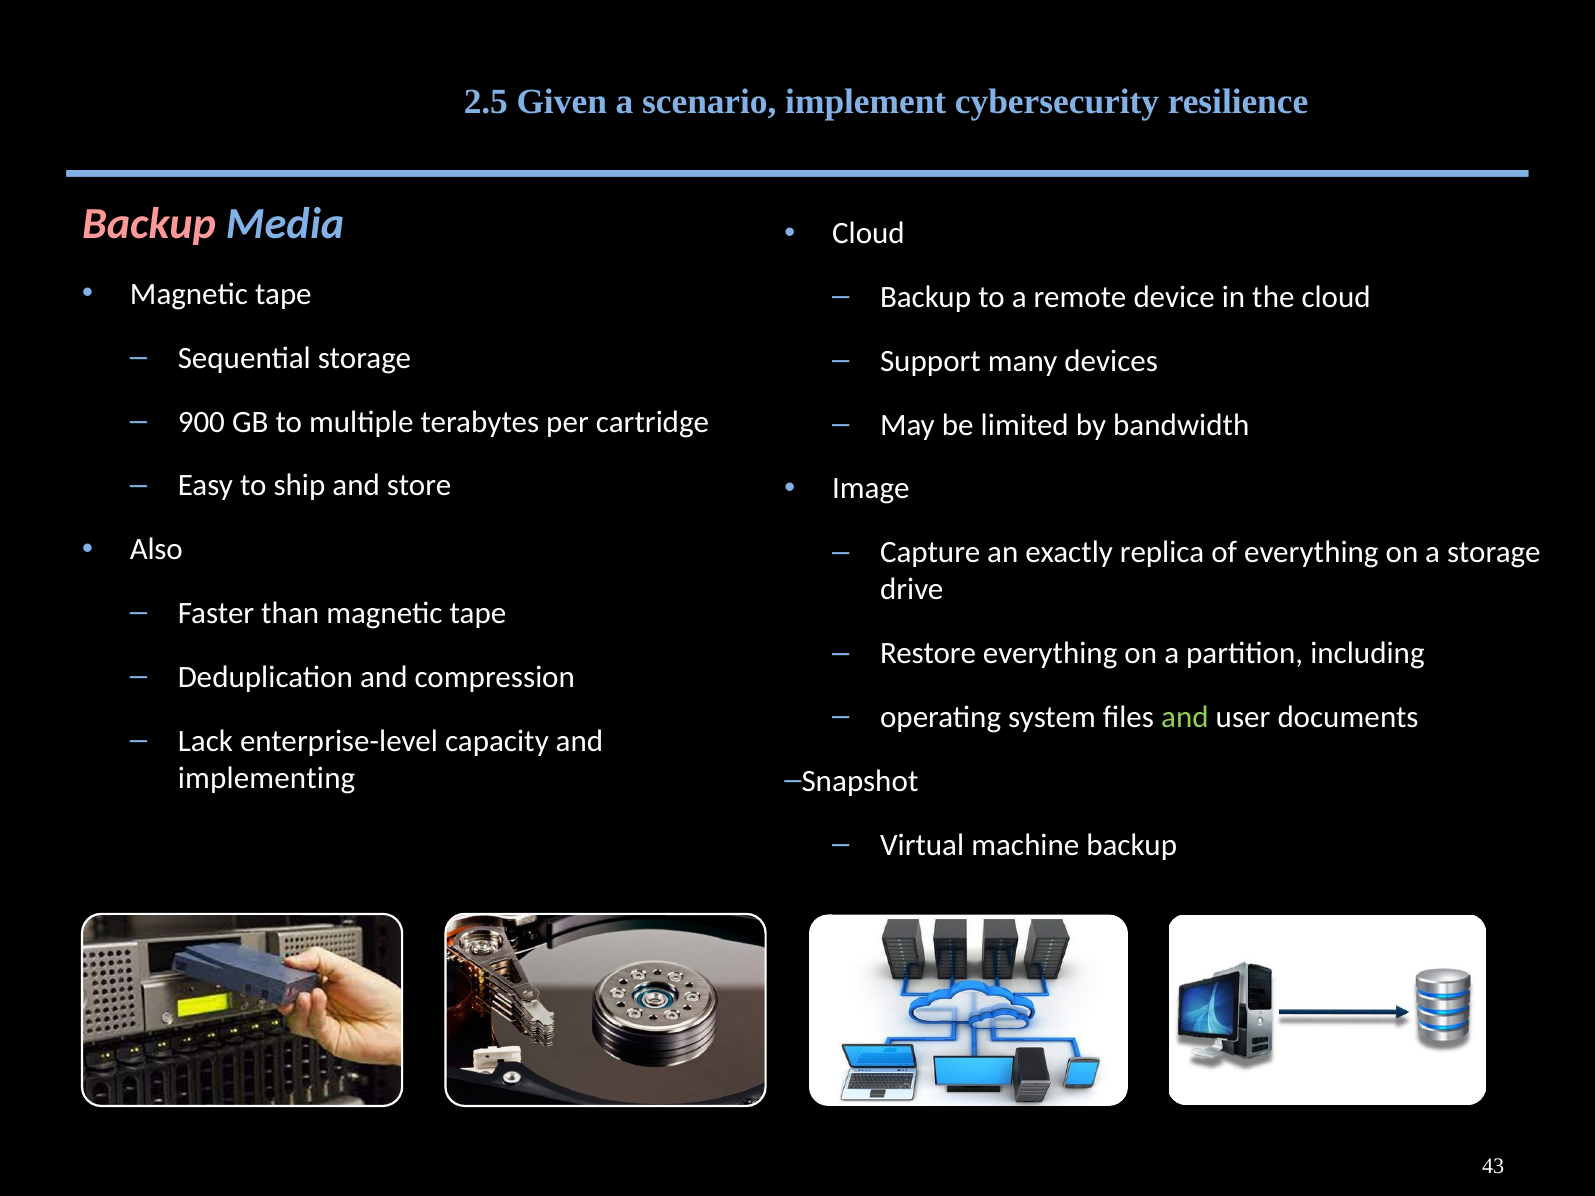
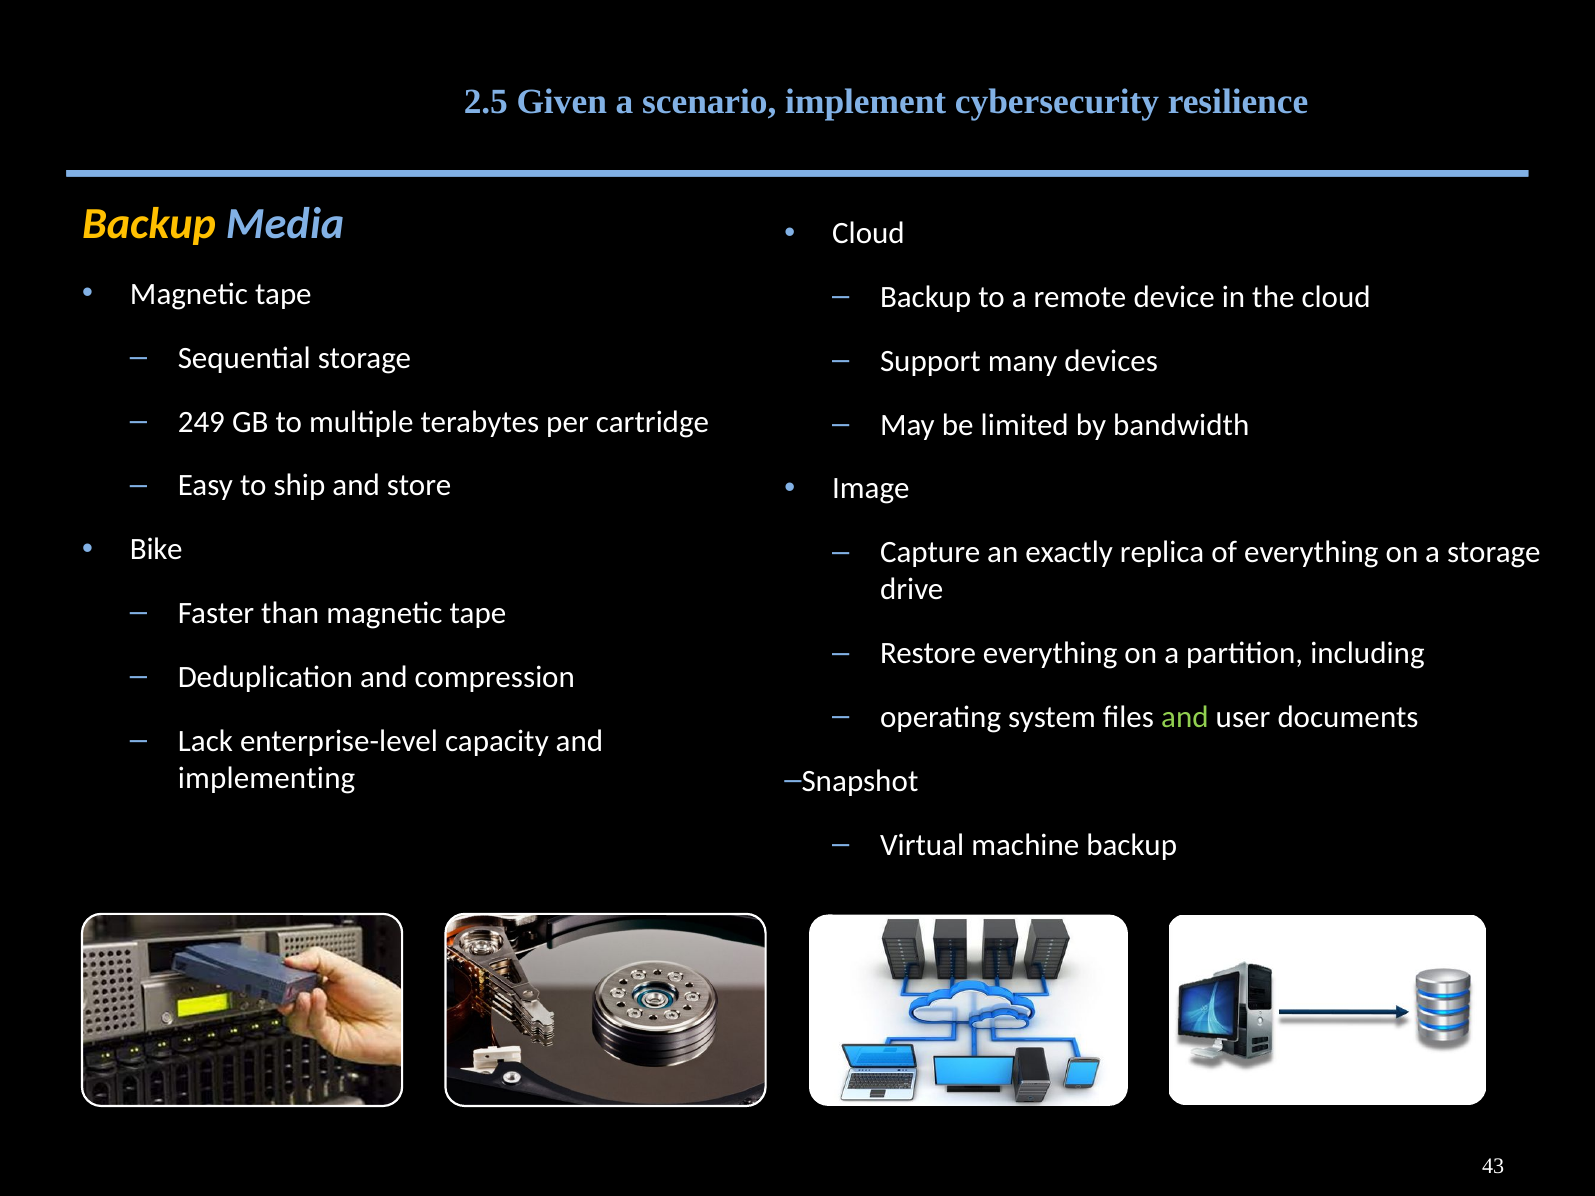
Backup colour: pink -> yellow (149, 224)
900: 900 -> 249 (201, 422)
Also: Also -> Bike (156, 550)
